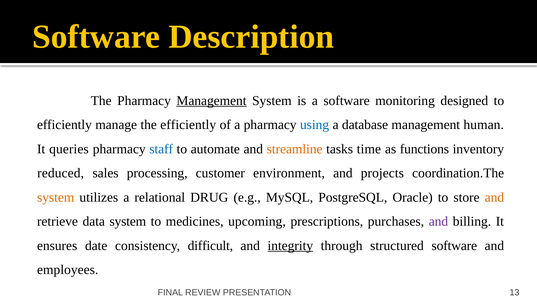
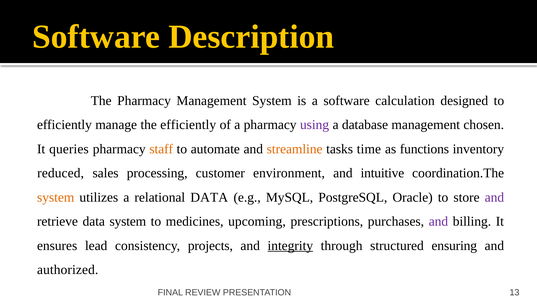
Management underline: present -> none (211, 101)
monitoring: monitoring -> calculation (405, 101)
using colour: blue -> purple (315, 125)
human: human -> chosen (484, 125)
staff colour: blue -> orange (161, 149)
projects: projects -> intuitive (382, 173)
relational DRUG: DRUG -> DATA (209, 197)
and colour: orange -> purple (494, 197)
date: date -> lead (96, 246)
difficult: difficult -> projects (210, 246)
structured software: software -> ensuring (454, 246)
employees: employees -> authorized (68, 270)
